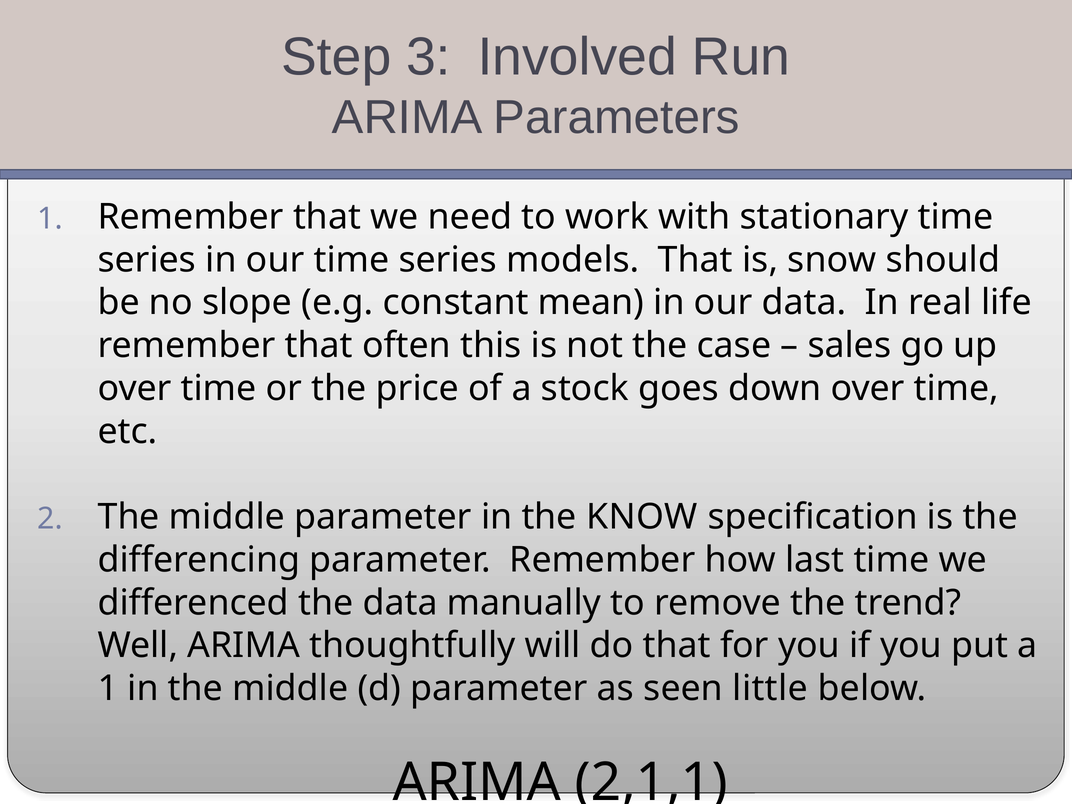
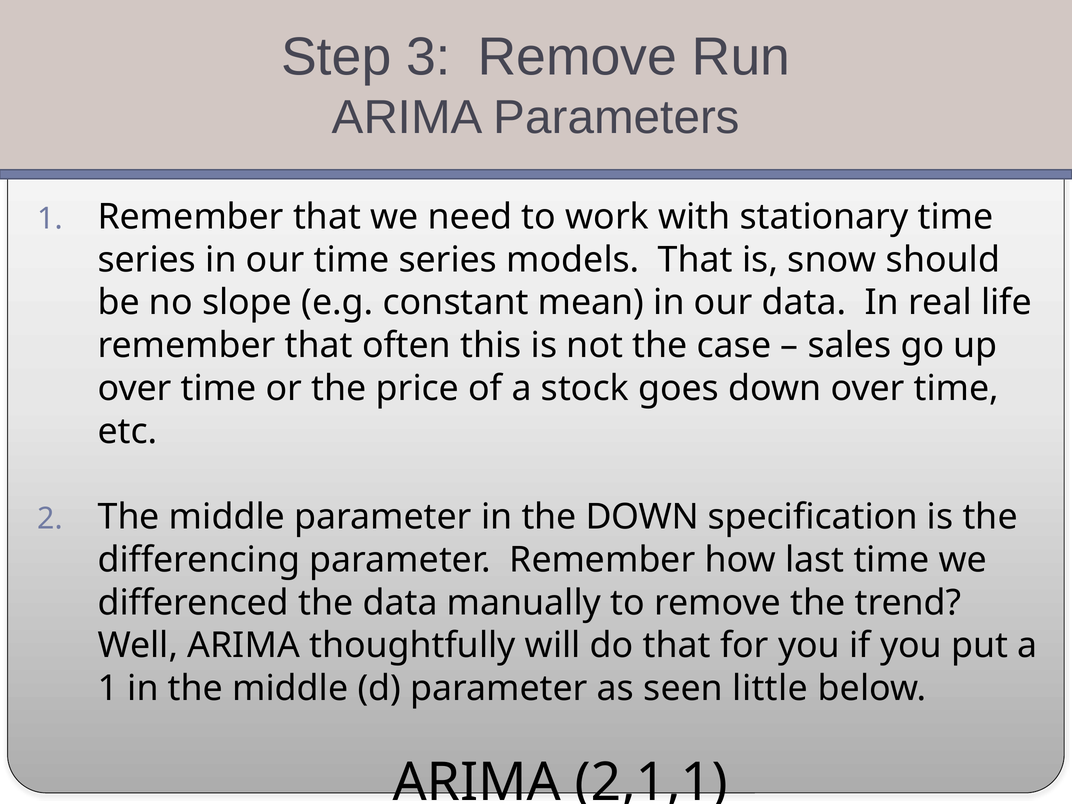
3 Involved: Involved -> Remove (577, 57)
the KNOW: KNOW -> DOWN (642, 517)
